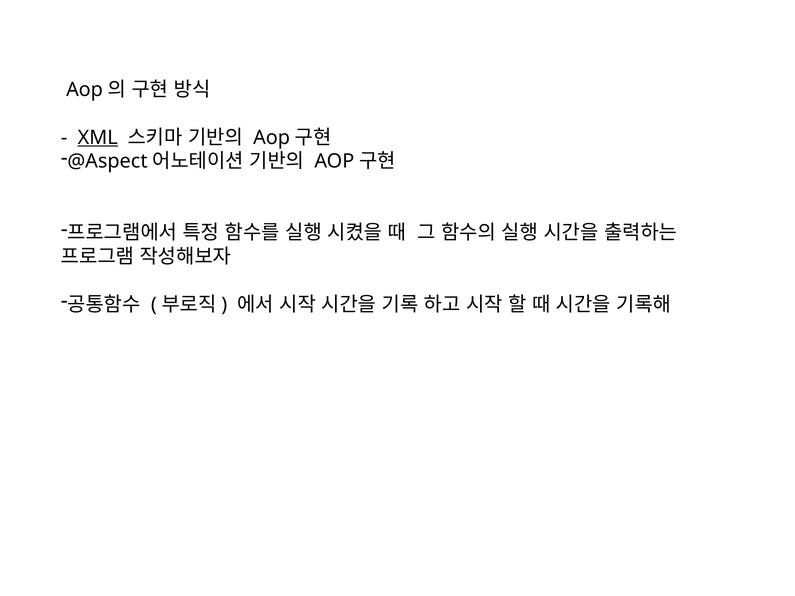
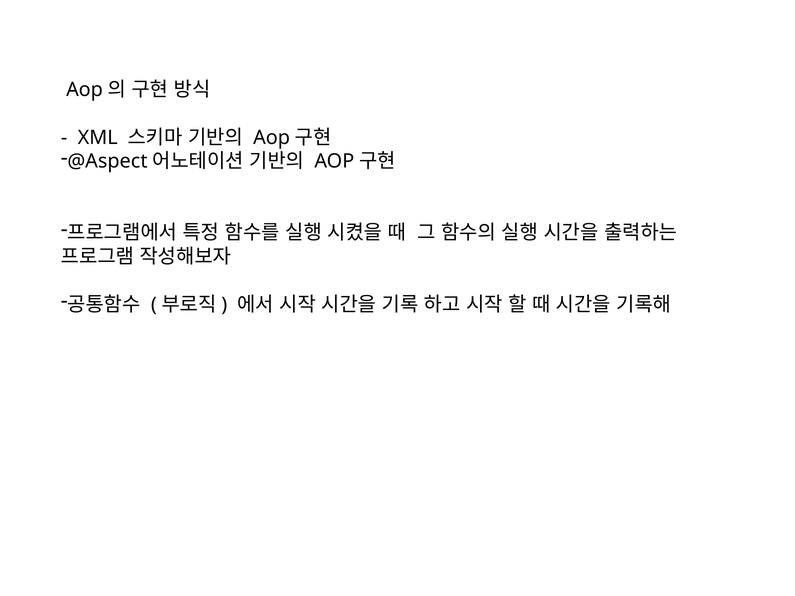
XML underline: present -> none (98, 138)
